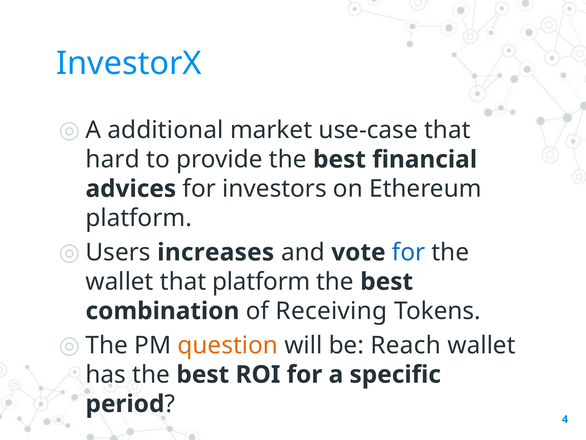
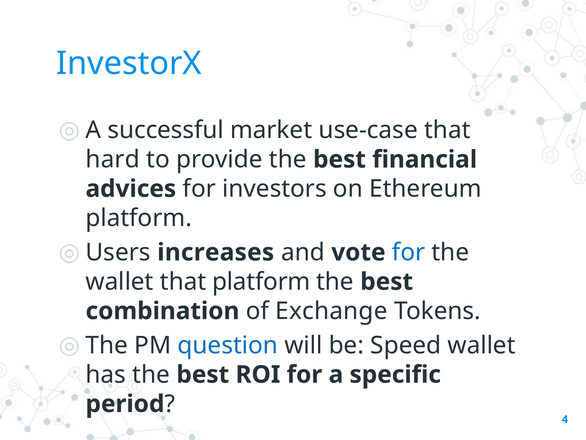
additional: additional -> successful (166, 130)
Receiving: Receiving -> Exchange (331, 311)
question colour: orange -> blue (228, 345)
Reach: Reach -> Speed (406, 345)
